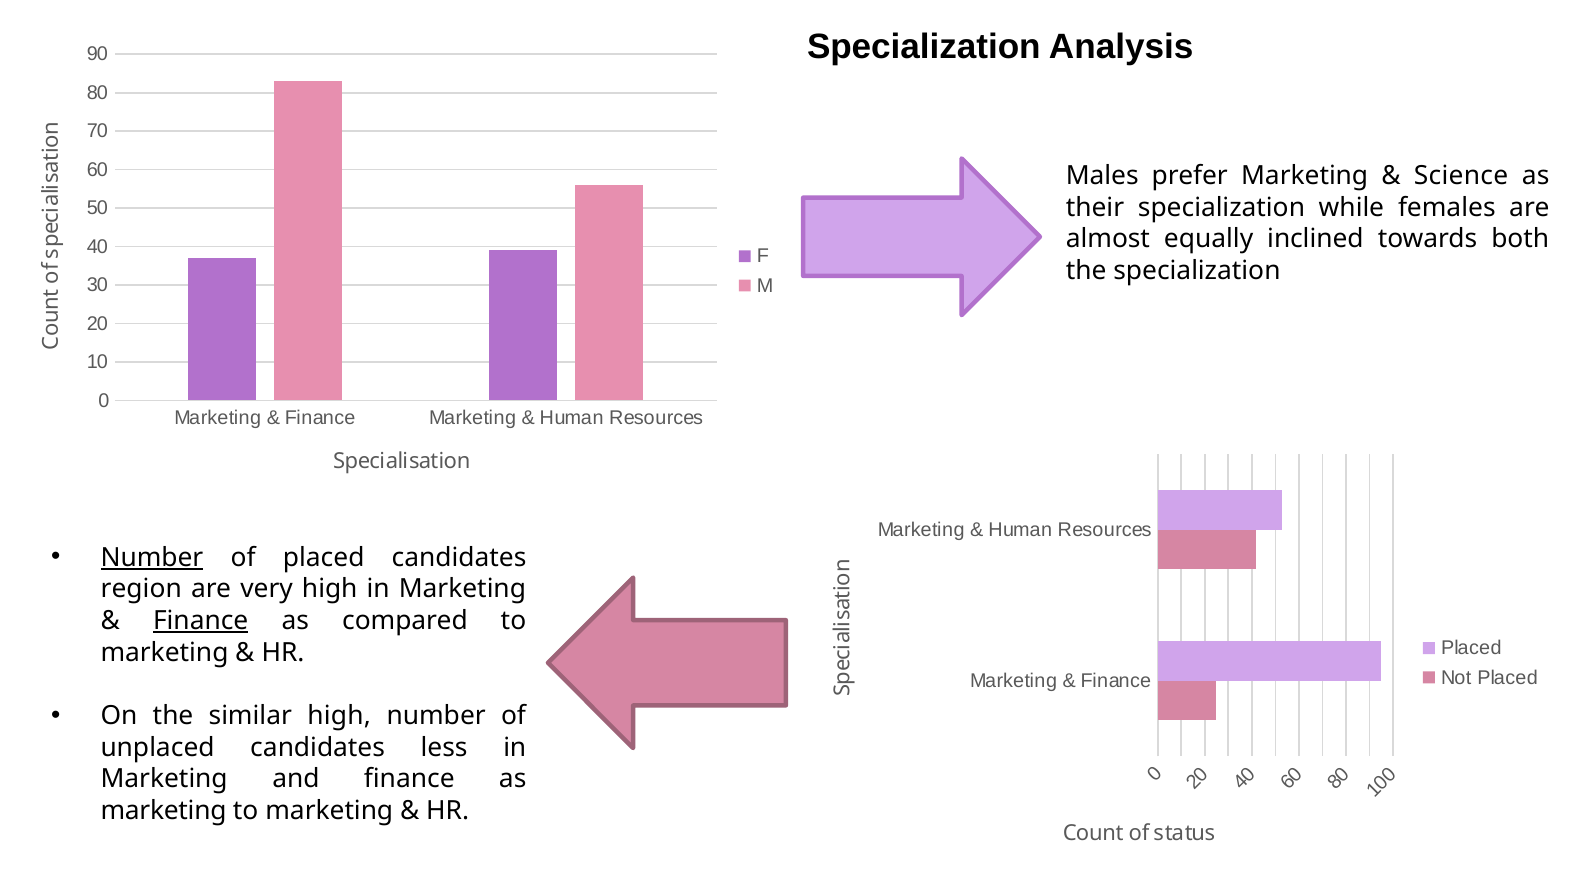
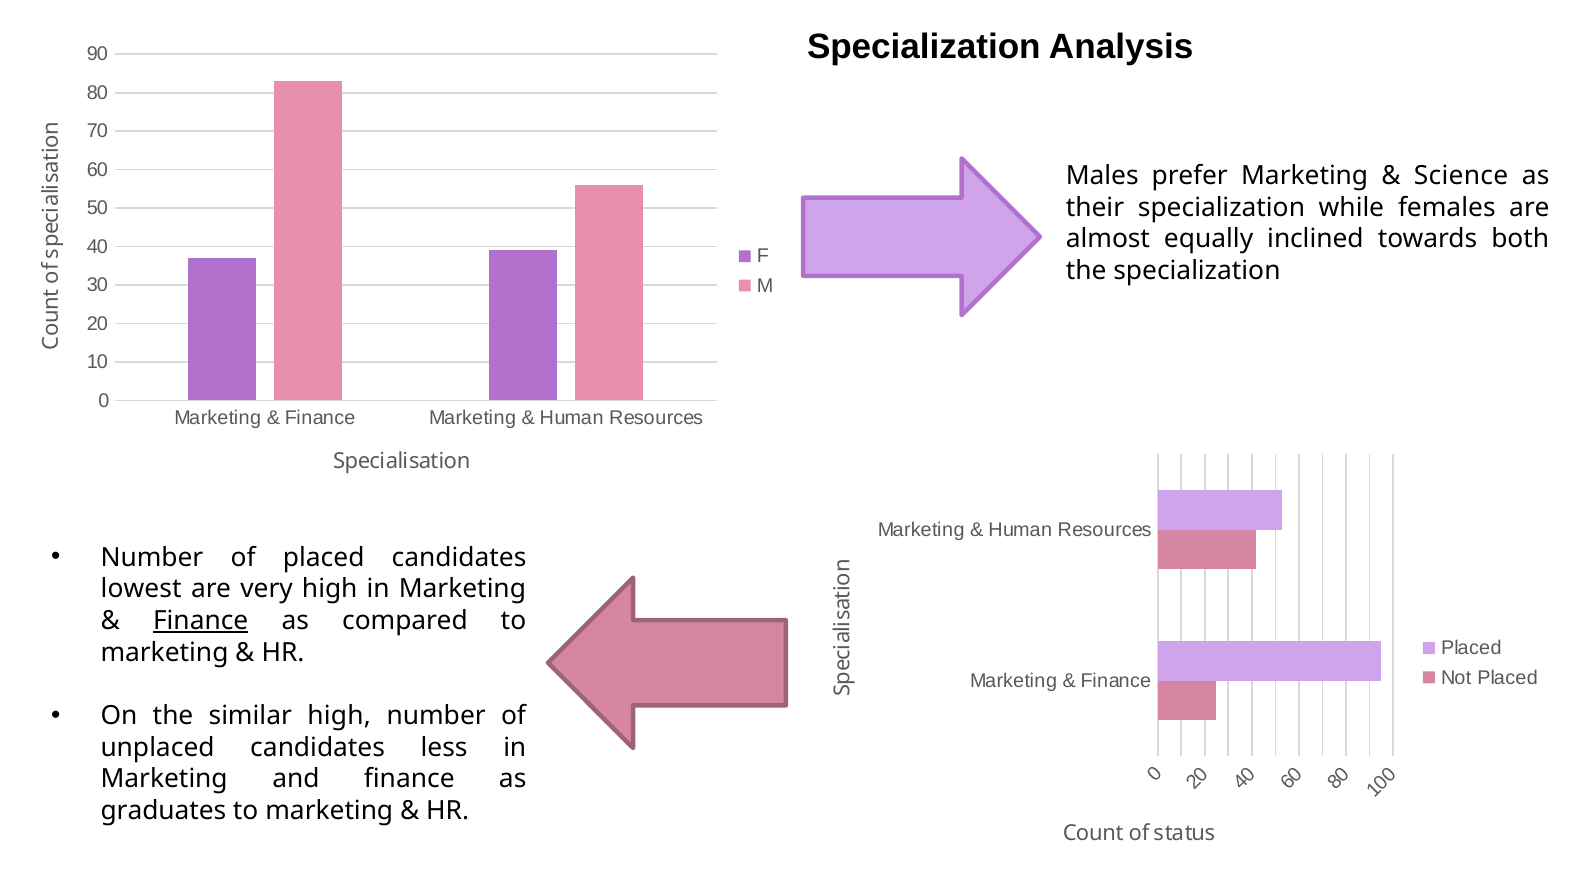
Number underline: present -> none (152, 557)
region: region -> lowest (141, 589)
marketing: marketing -> graduates (163, 810)
